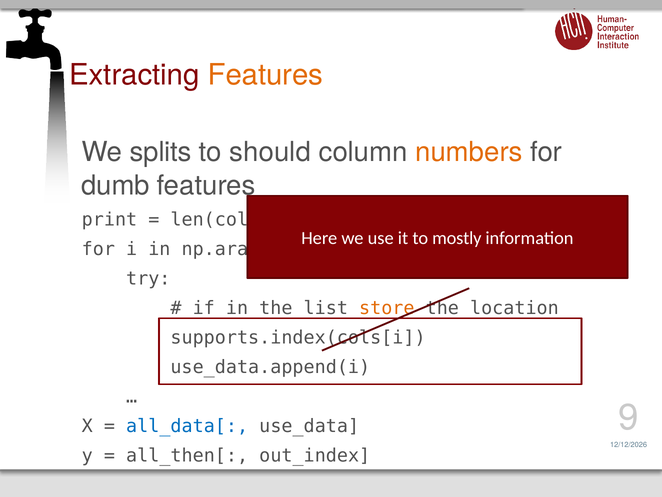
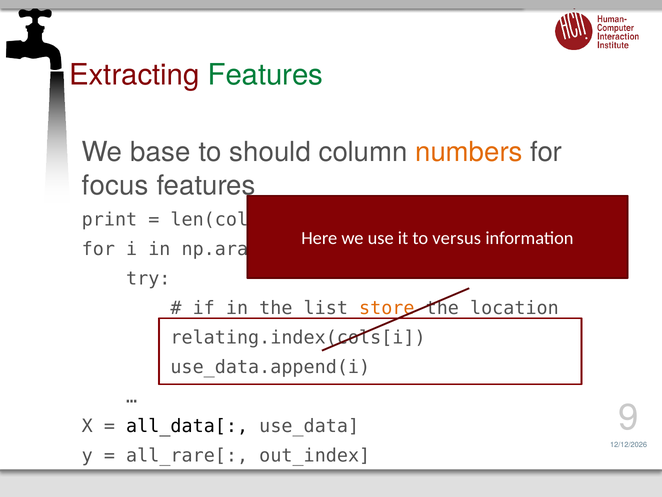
Features colour: orange -> green (265, 75)
splits: splits -> base (160, 152)
dumb: dumb -> focus (115, 185)
mostly: mostly -> versus (457, 238)
supports.index(cols[i: supports.index(cols[i -> relating.index(cols[i (298, 337)
all_data[ colour: blue -> black (187, 426)
all_then[: all_then[ -> all_rare[ (187, 455)
